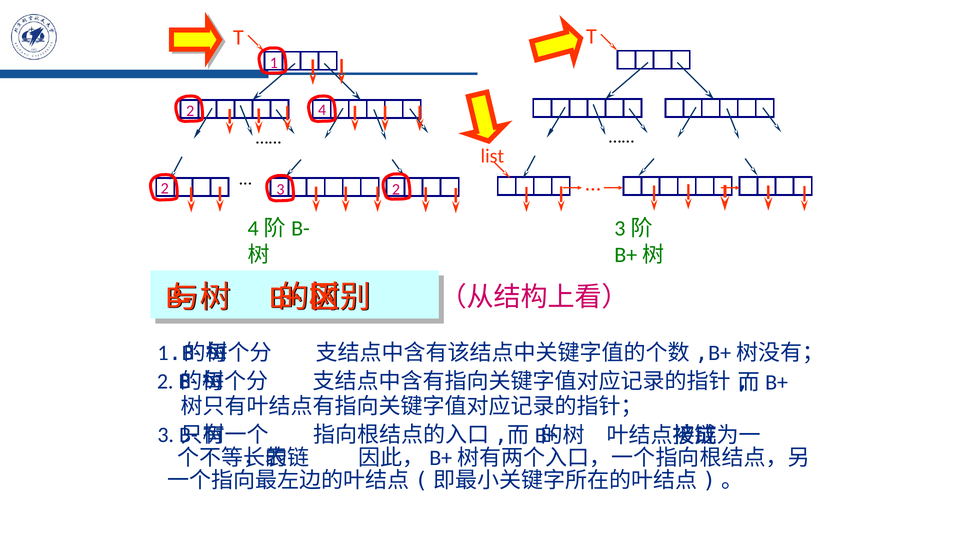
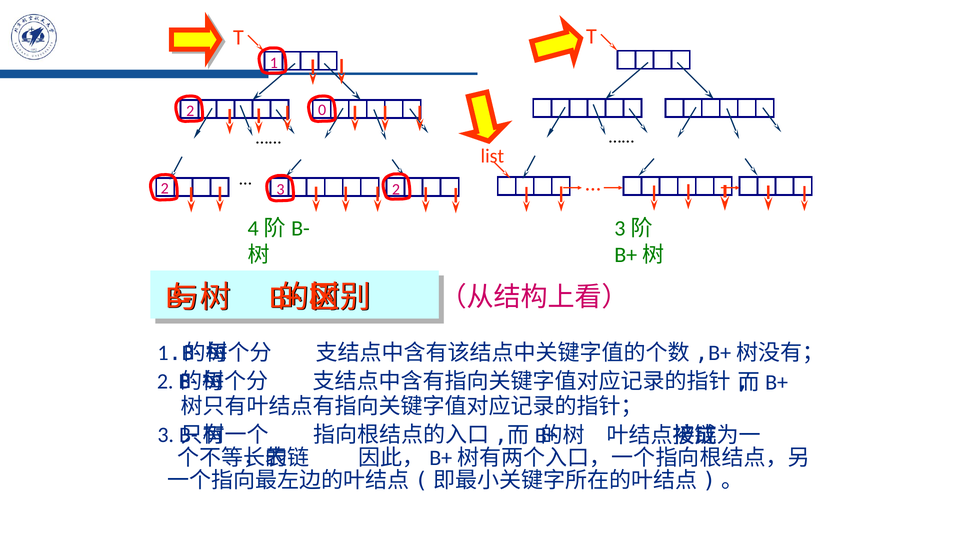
4: 4 -> 0 (322, 110)
